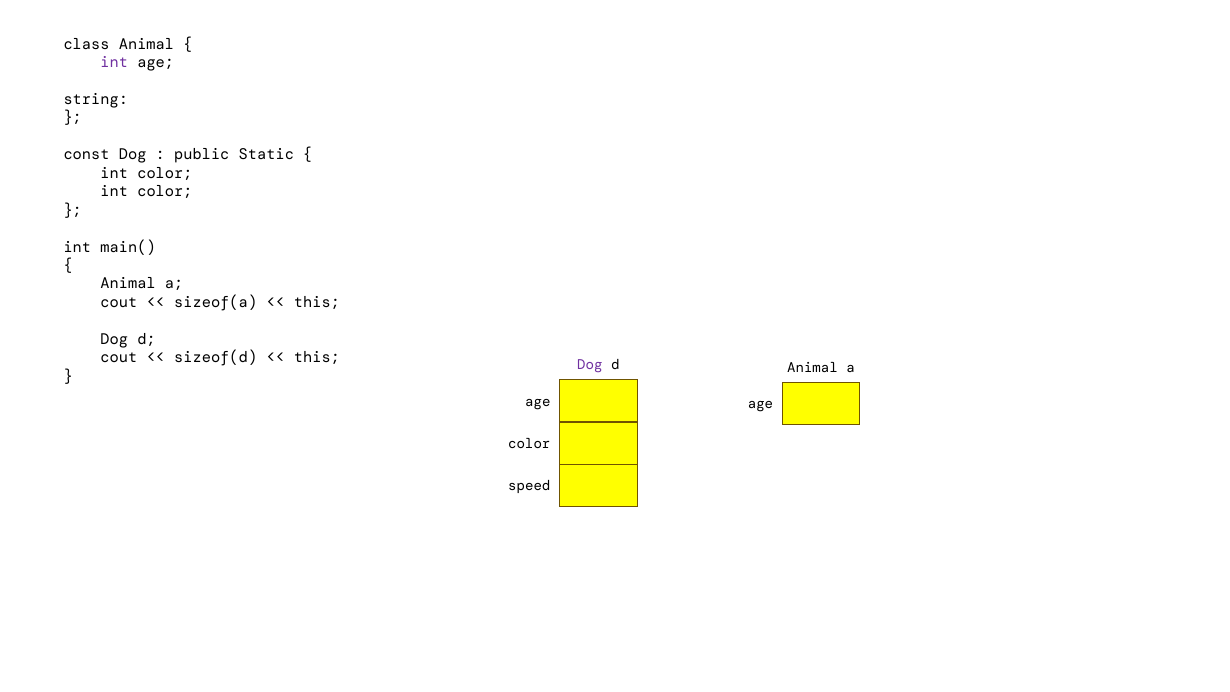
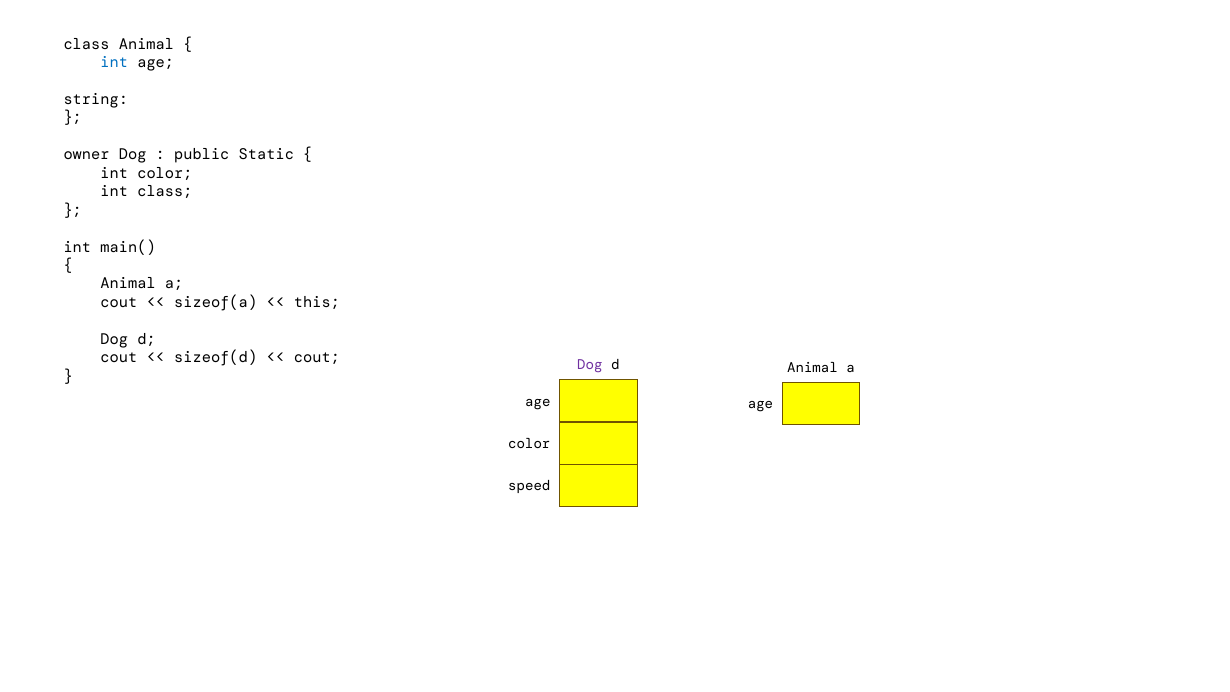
int colour: purple -> blue (114, 62)
const: const -> owner (87, 155)
color: color -> class (165, 192)
this: this -> cout (317, 358)
